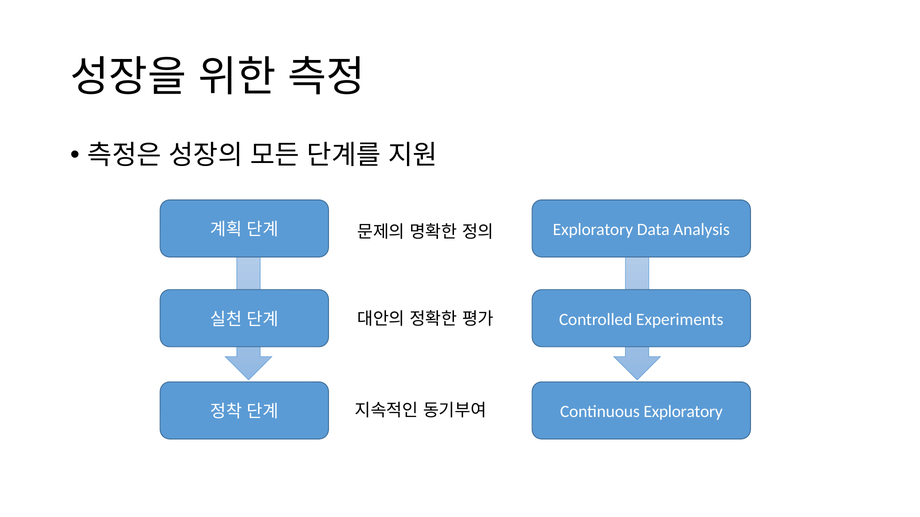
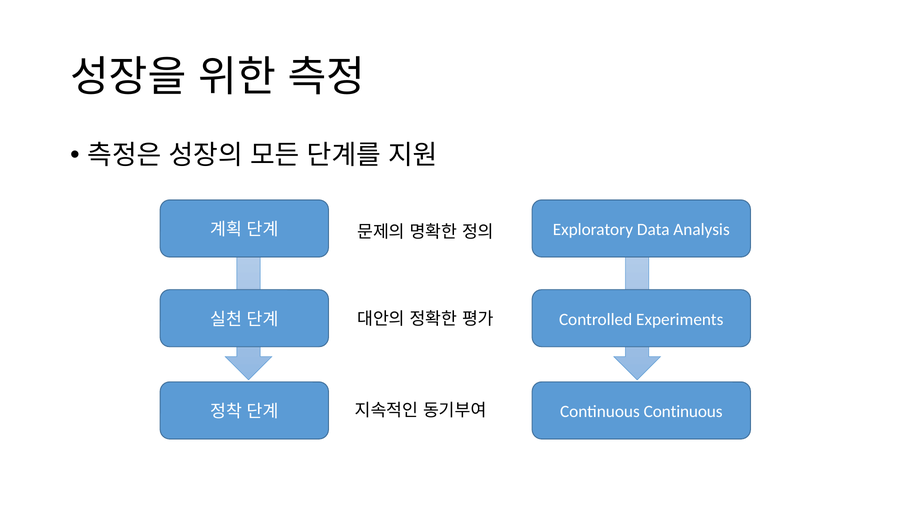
Continuous Exploratory: Exploratory -> Continuous (683, 412)
